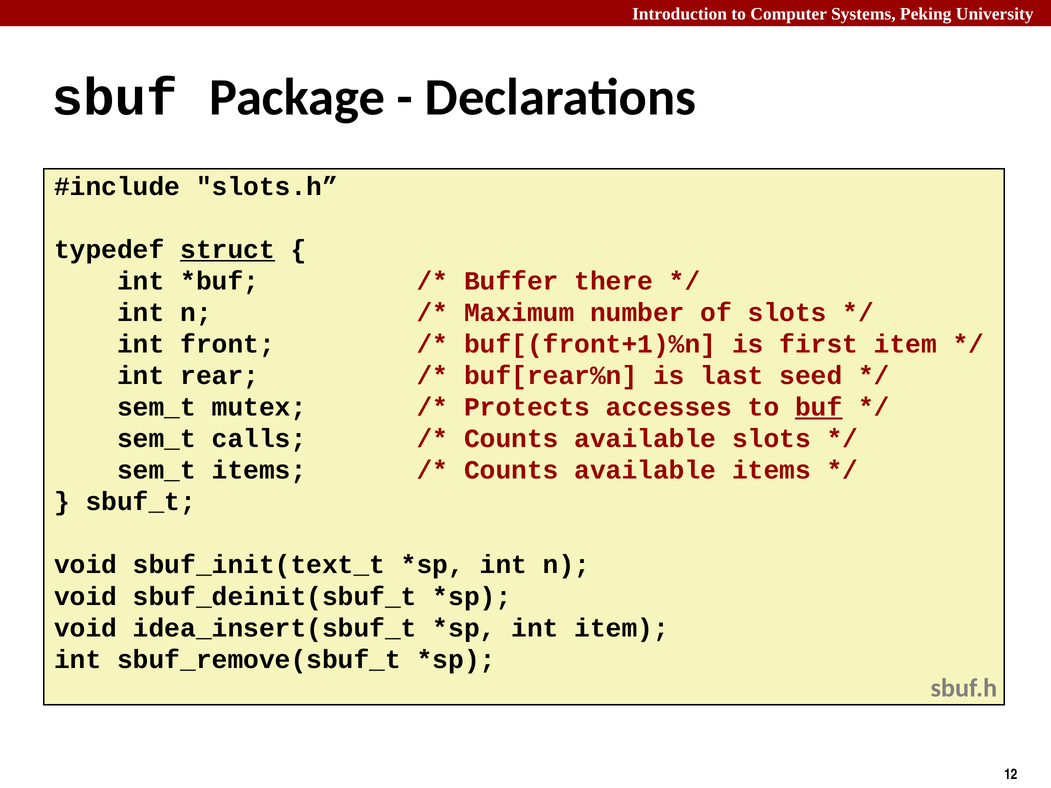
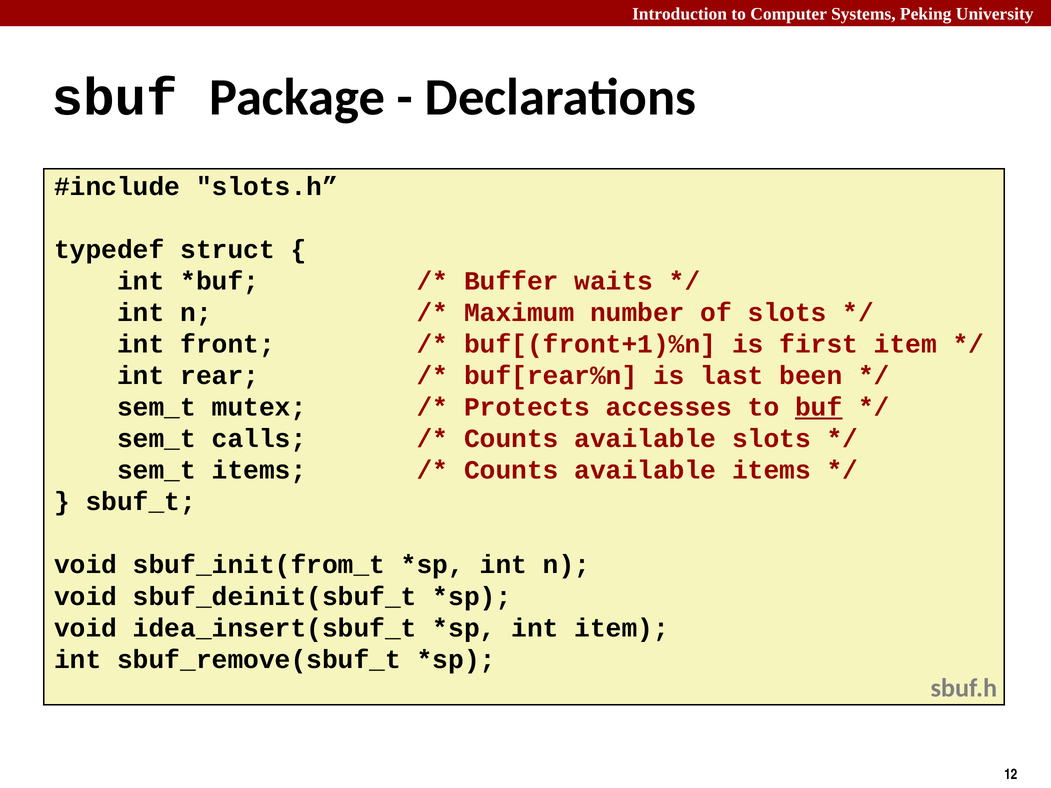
struct underline: present -> none (228, 250)
there: there -> waits (614, 281)
seed: seed -> been (811, 376)
sbuf_init(text_t: sbuf_init(text_t -> sbuf_init(from_t (259, 565)
